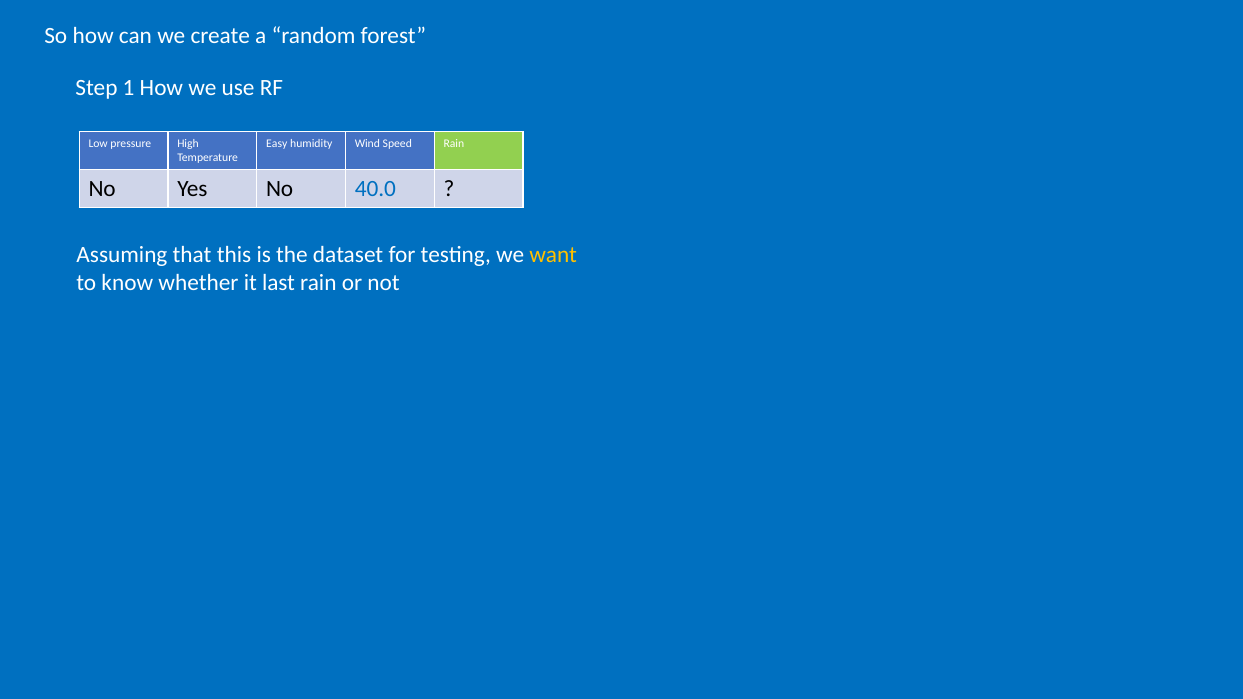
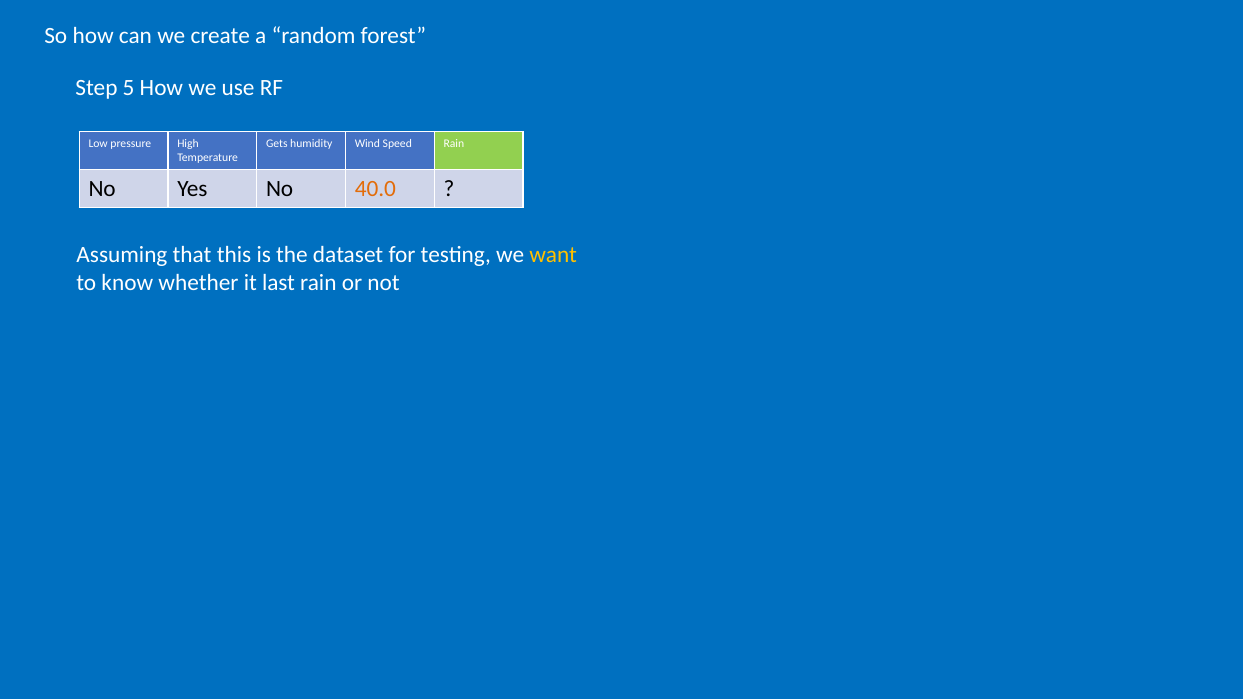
1: 1 -> 5 (129, 88)
Easy: Easy -> Gets (277, 144)
40.0 colour: blue -> orange (375, 189)
